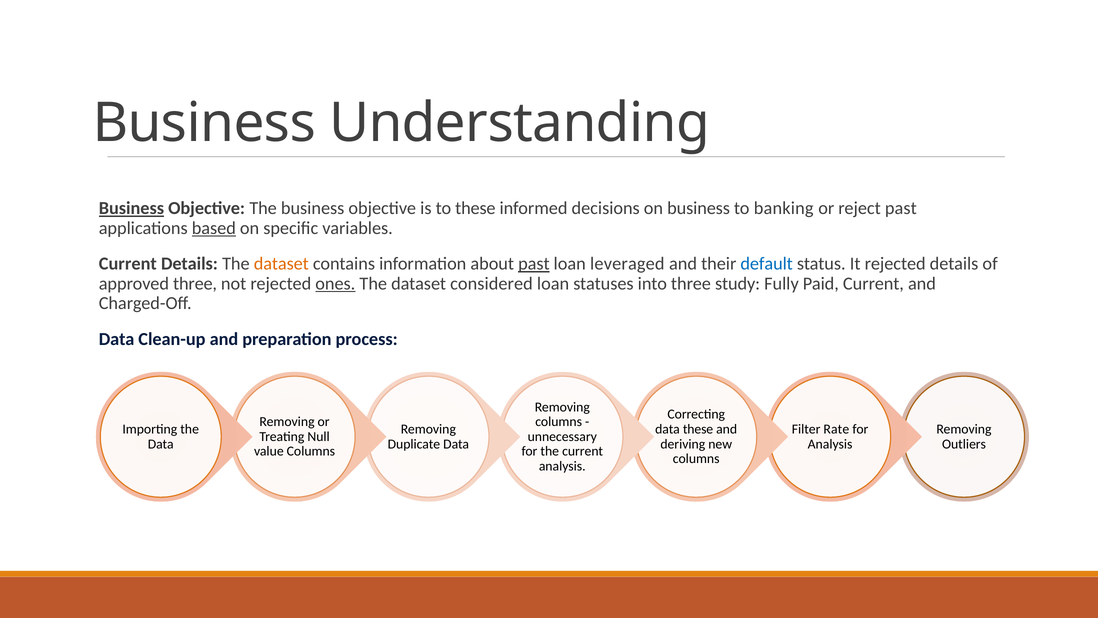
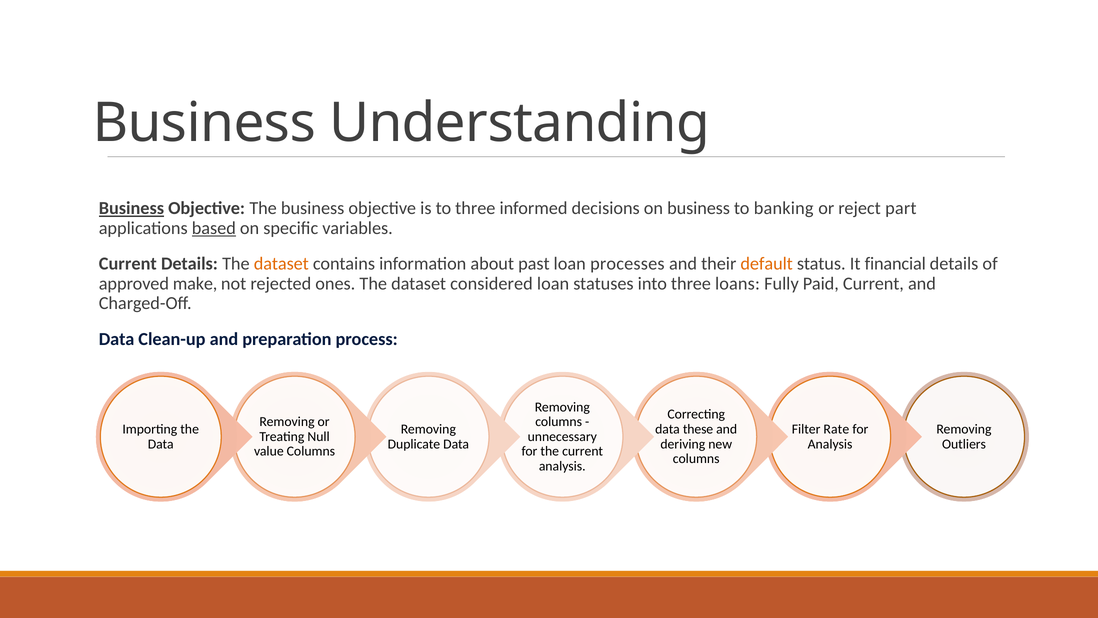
to these: these -> three (475, 208)
reject past: past -> part (901, 208)
past underline: present -> none (534, 264)
leveraged: leveraged -> processes (627, 264)
default colour: blue -> orange (767, 264)
It rejected: rejected -> financial (895, 264)
approved three: three -> make (195, 283)
ones underline: present -> none (335, 283)
study: study -> loans (737, 283)
